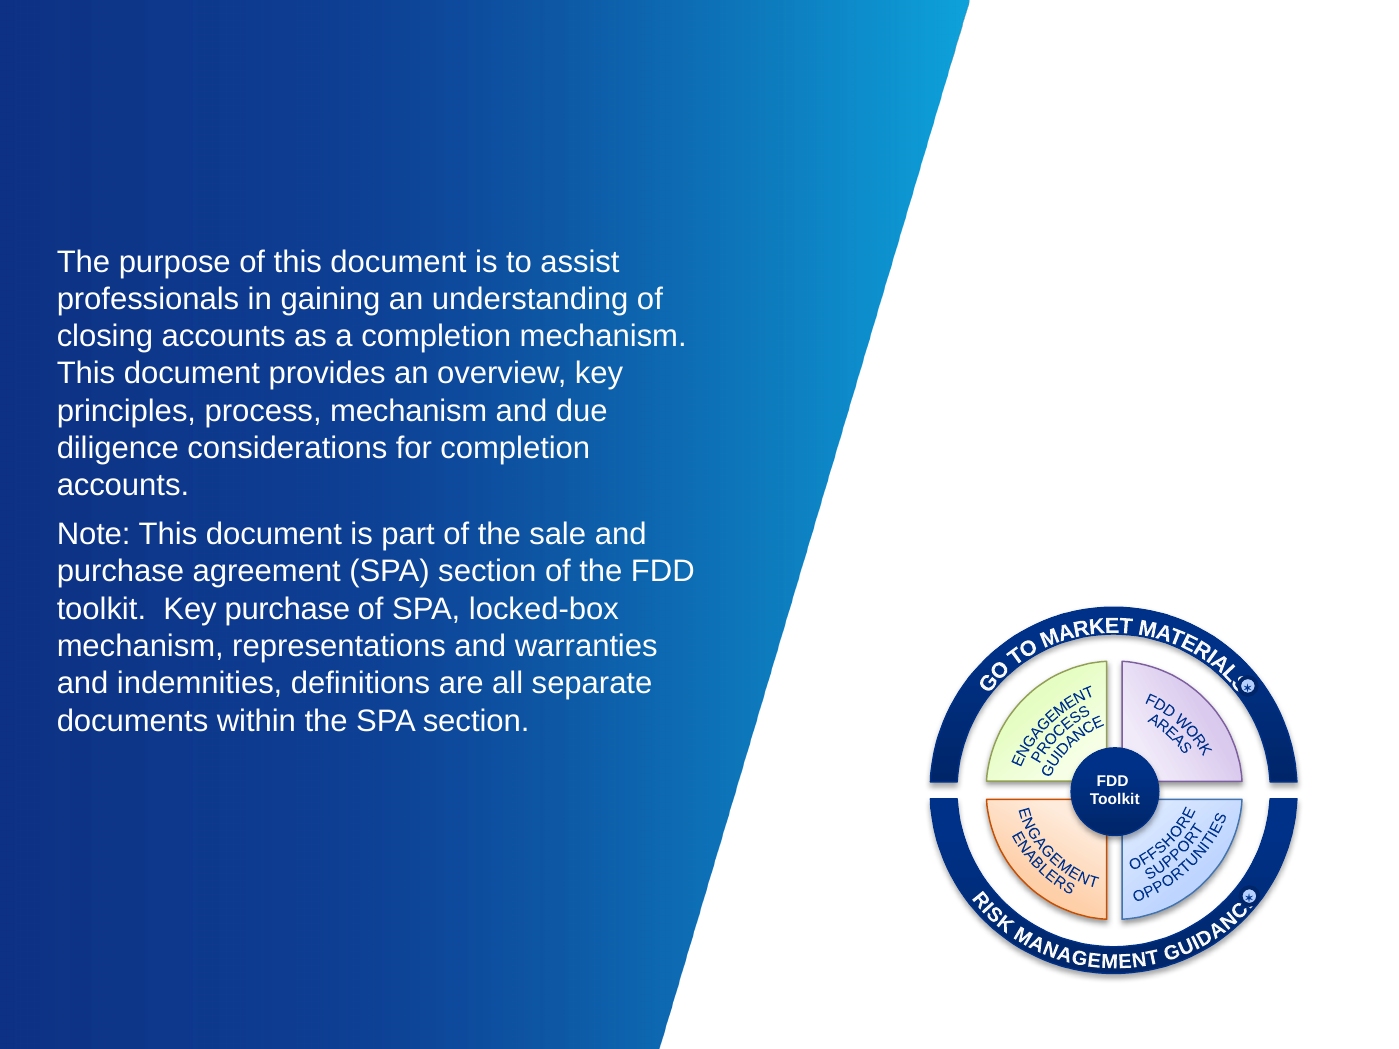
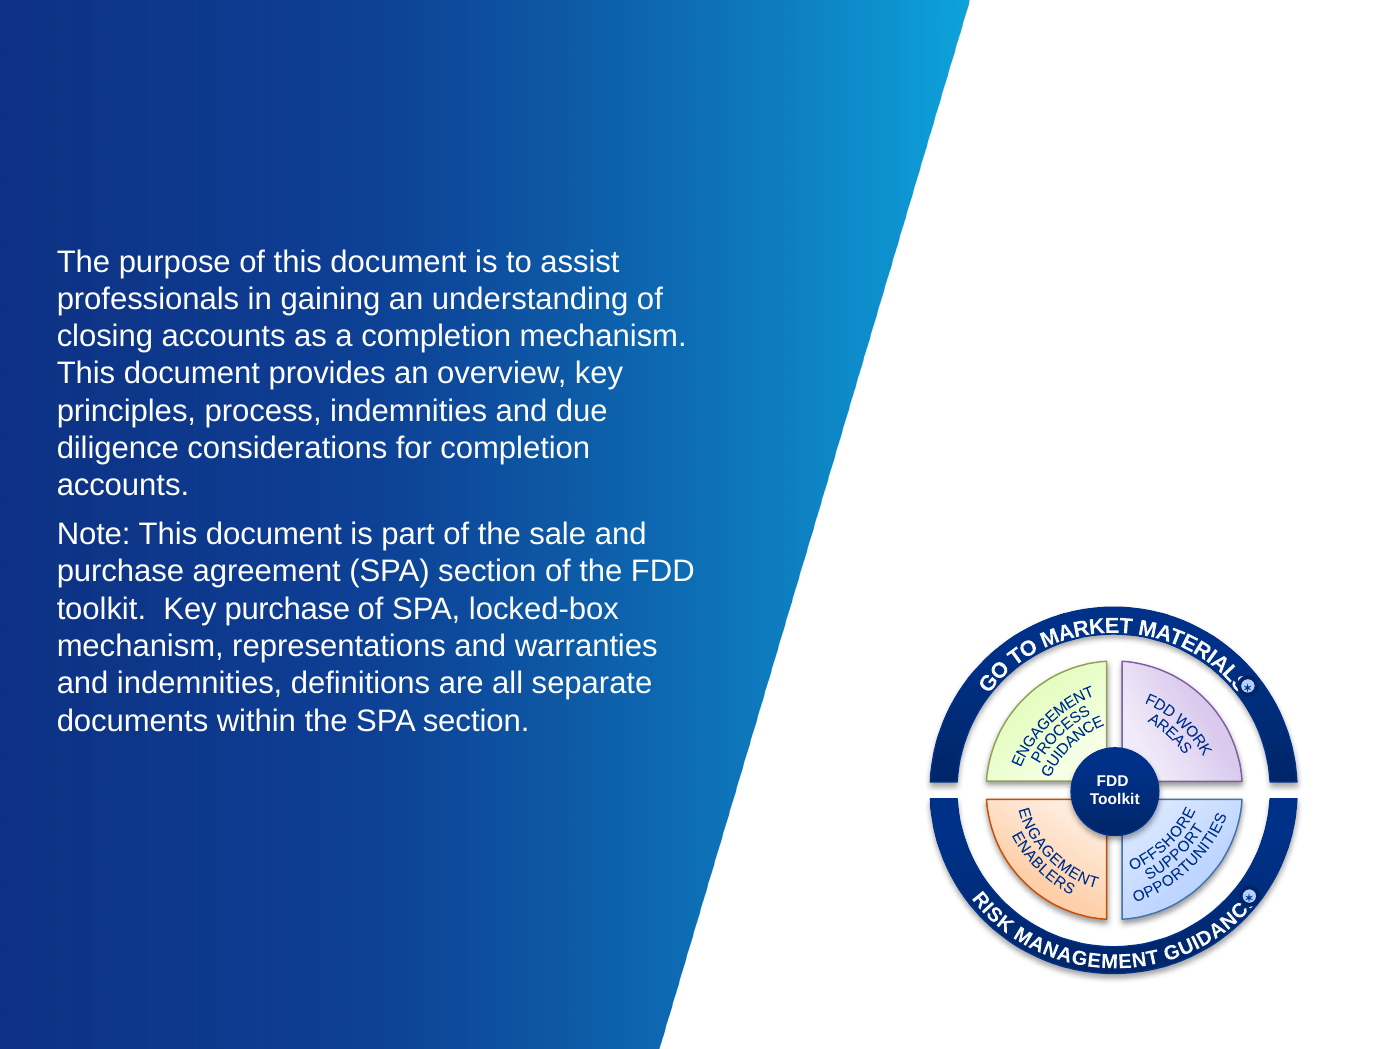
process mechanism: mechanism -> indemnities (409, 411)
